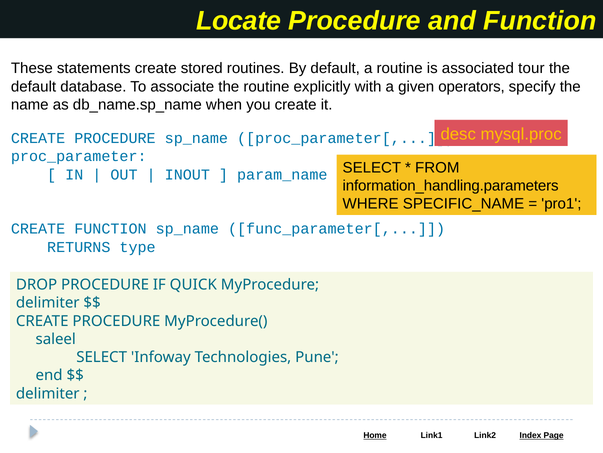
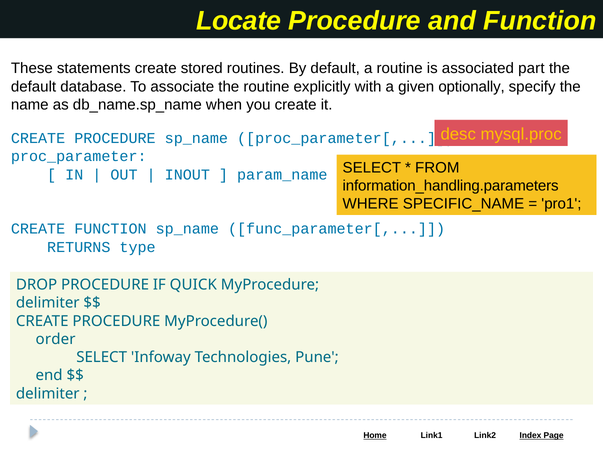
tour: tour -> part (531, 68)
operators: operators -> optionally (472, 86)
saleel: saleel -> order (56, 339)
